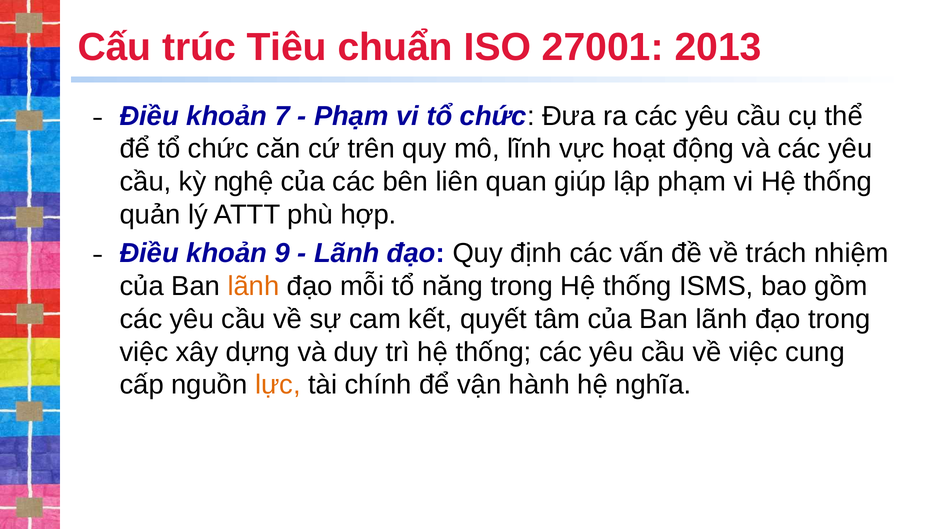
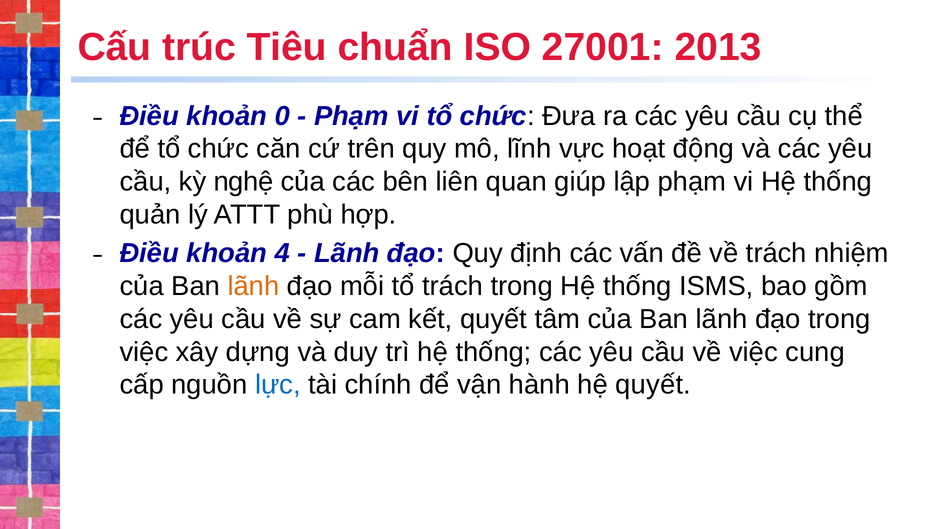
7: 7 -> 0 (282, 116)
9: 9 -> 4 (282, 253)
tổ năng: năng -> trách (453, 286)
lực colour: orange -> blue (278, 385)
hệ nghĩa: nghĩa -> quyết (653, 385)
